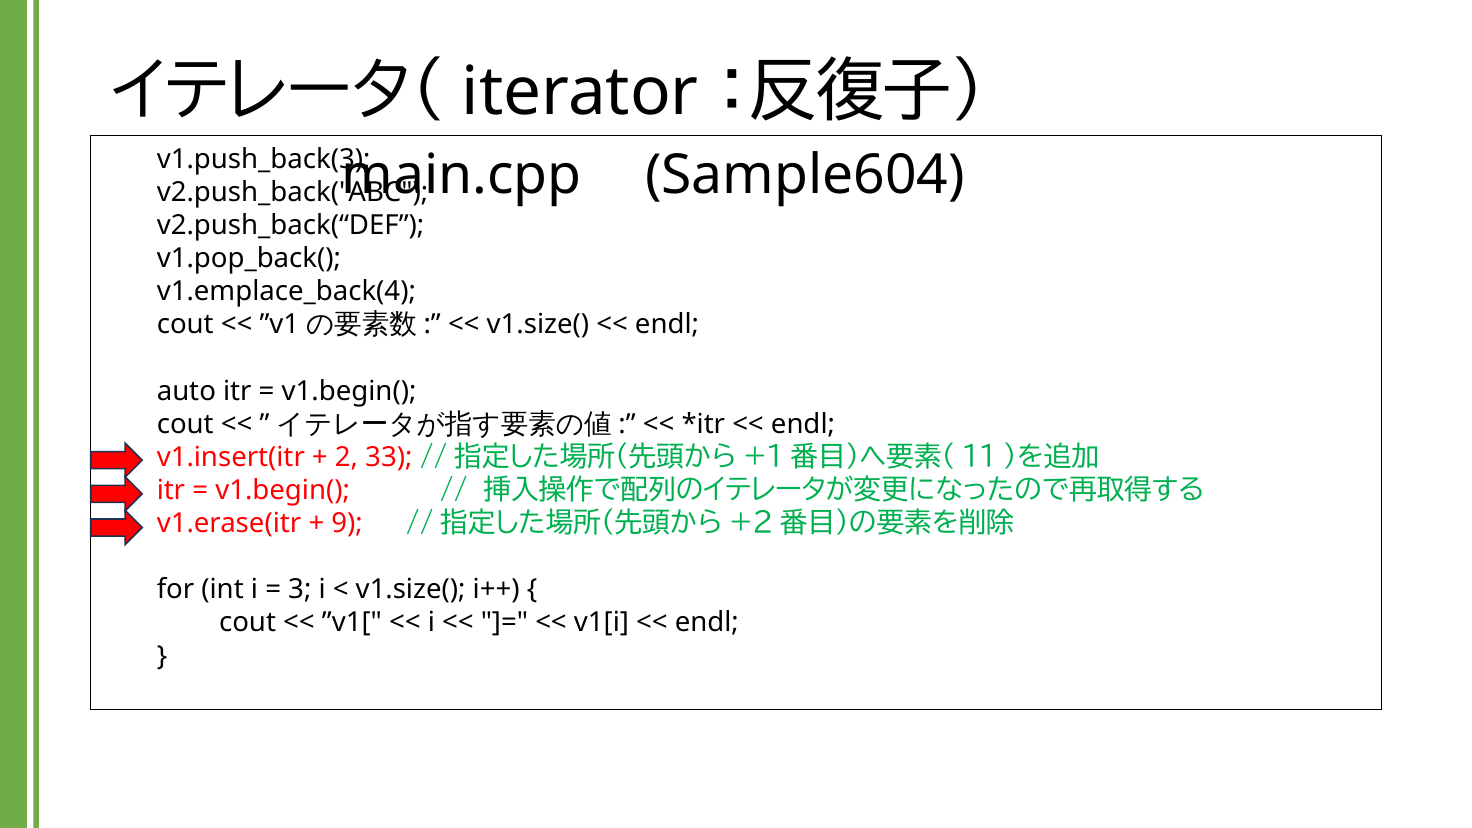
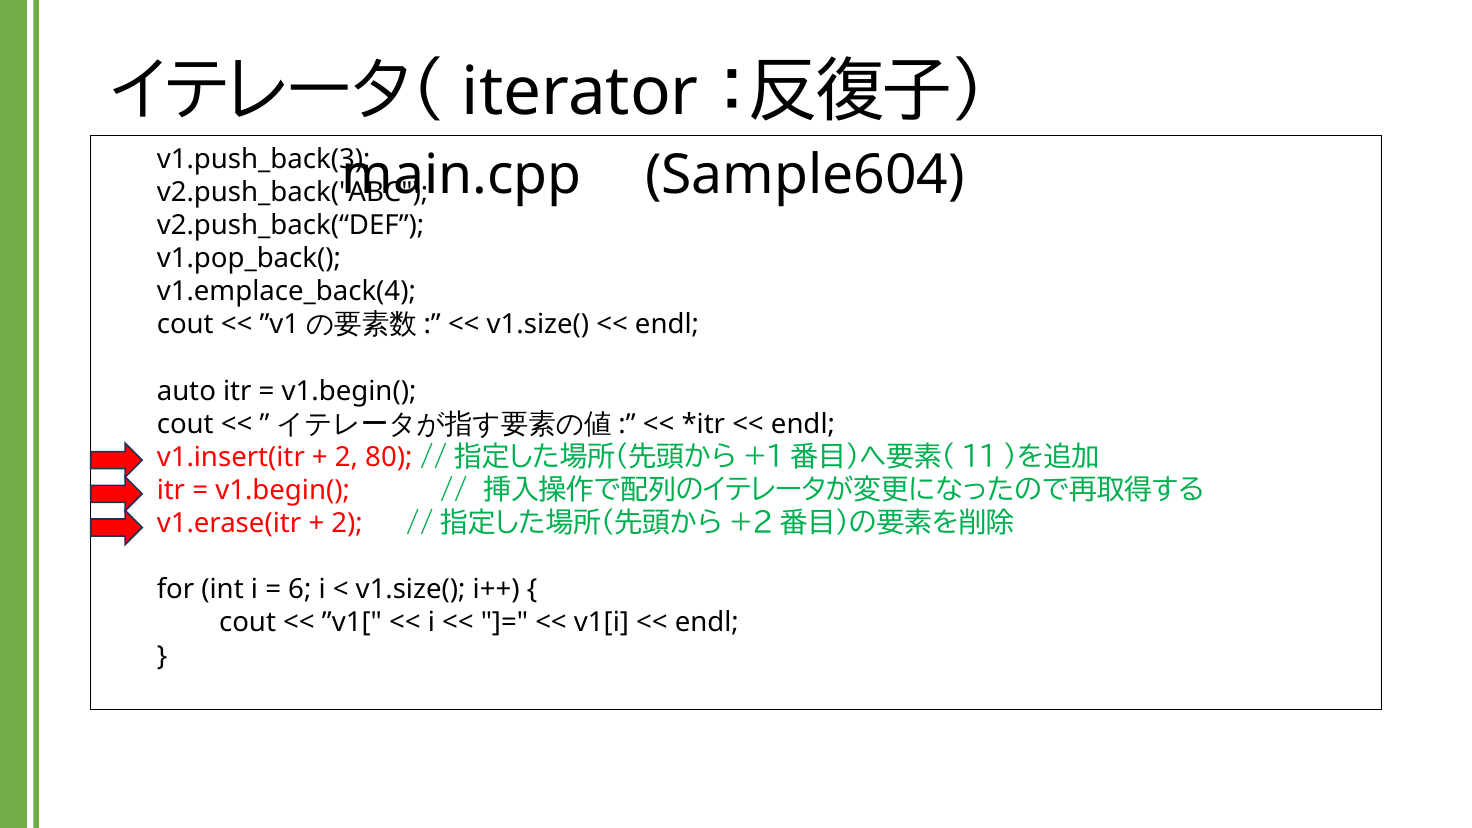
33: 33 -> 80 (389, 457)
9: 9 -> 2 (347, 524)
3: 3 -> 6 (300, 590)
